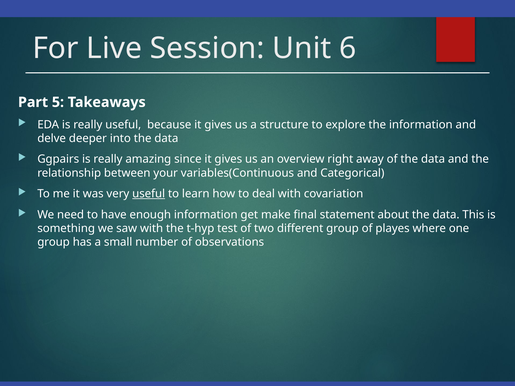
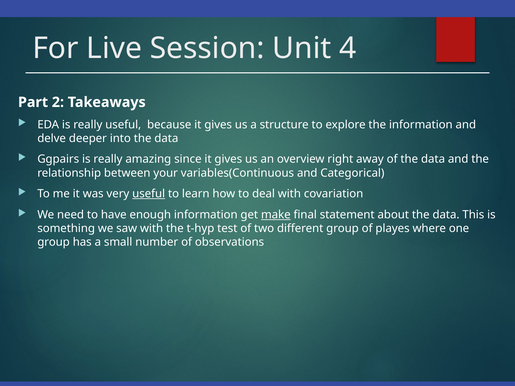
6: 6 -> 4 (348, 48)
5: 5 -> 2 (58, 102)
make underline: none -> present (276, 215)
